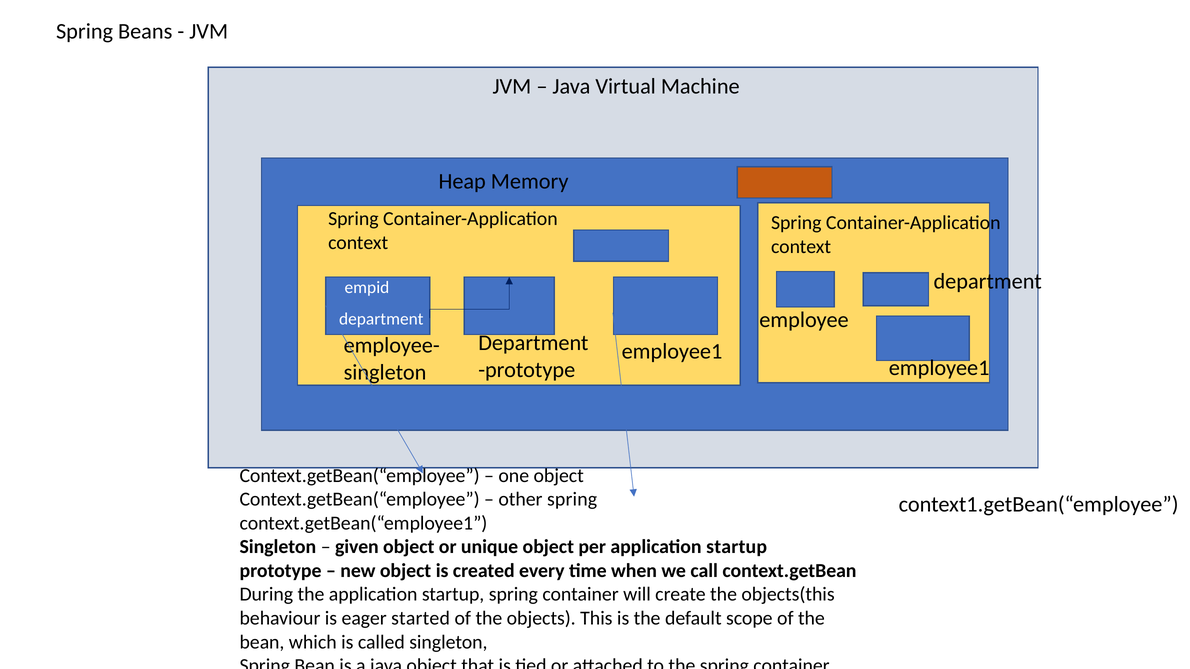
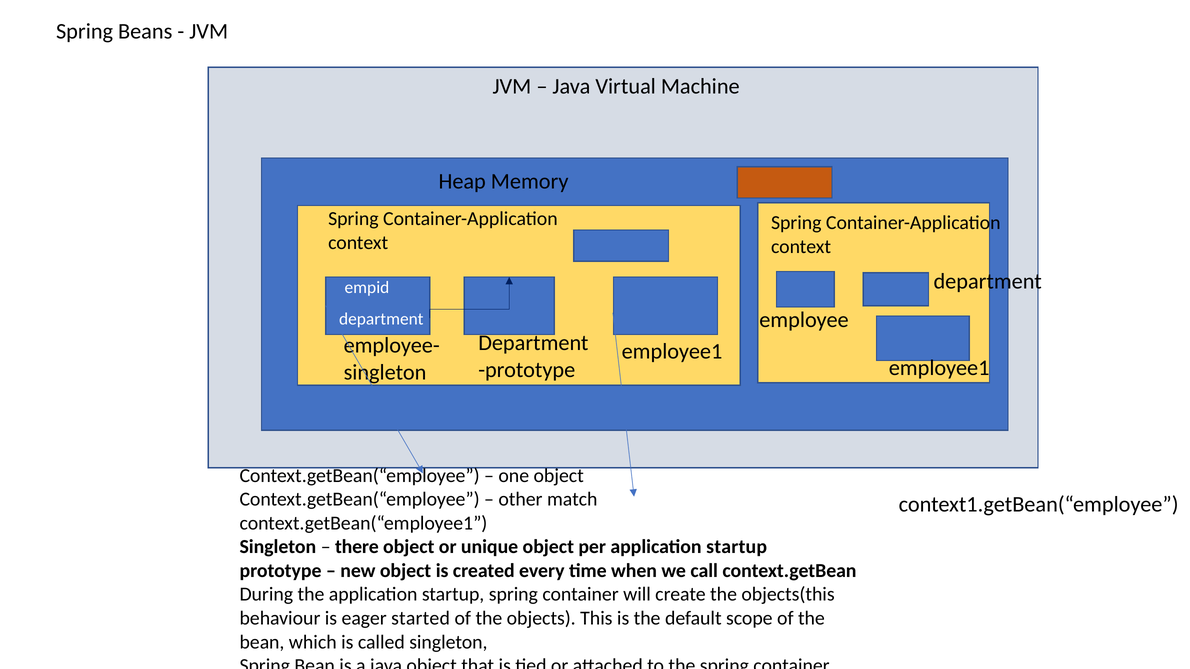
other spring: spring -> match (572, 500)
given: given -> there (357, 547)
